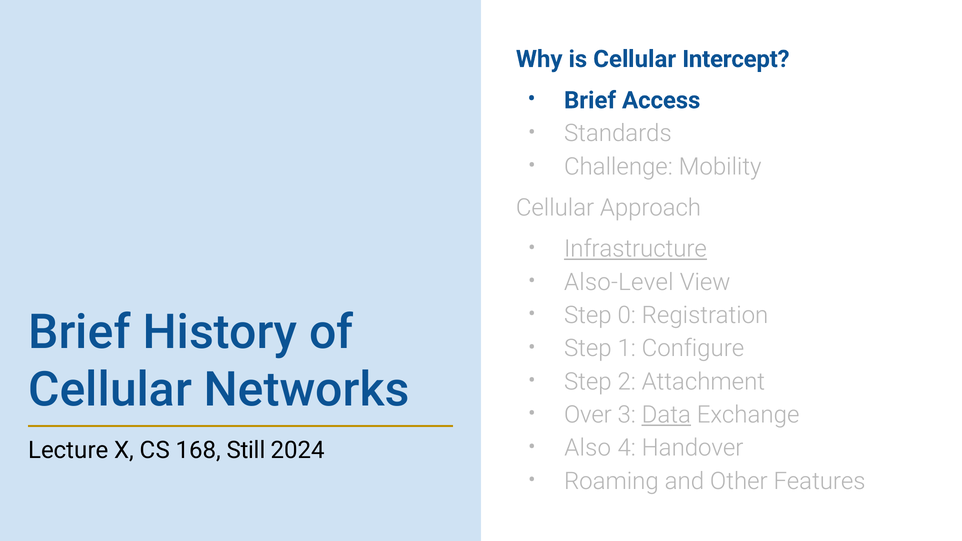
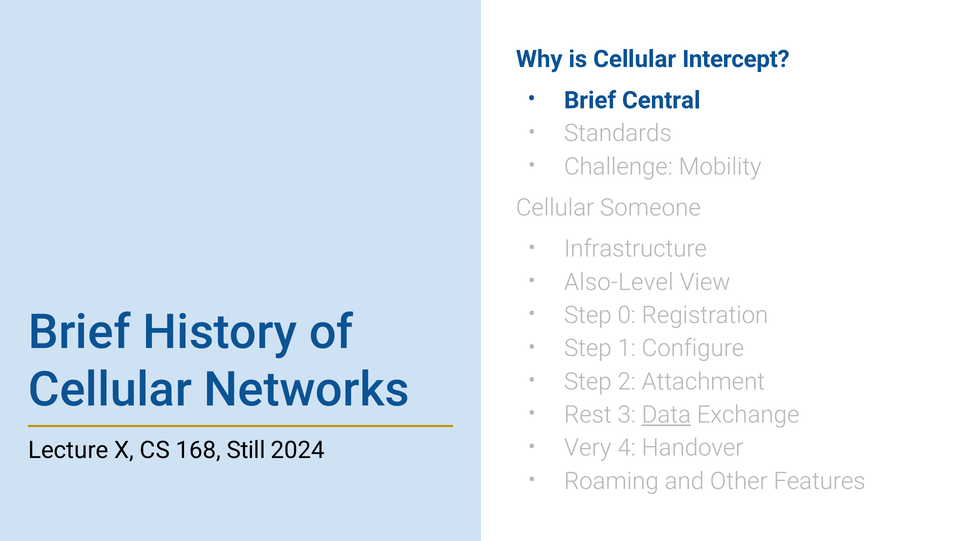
Access: Access -> Central (661, 100)
Approach: Approach -> Someone (650, 208)
Infrastructure underline: present -> none (635, 249)
Over: Over -> Rest (588, 415)
Also: Also -> Very (588, 448)
